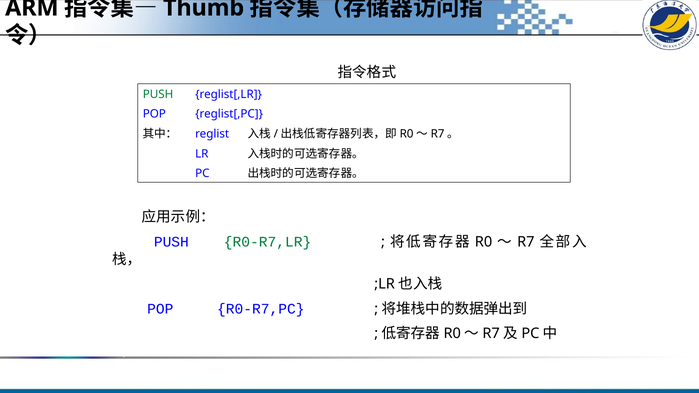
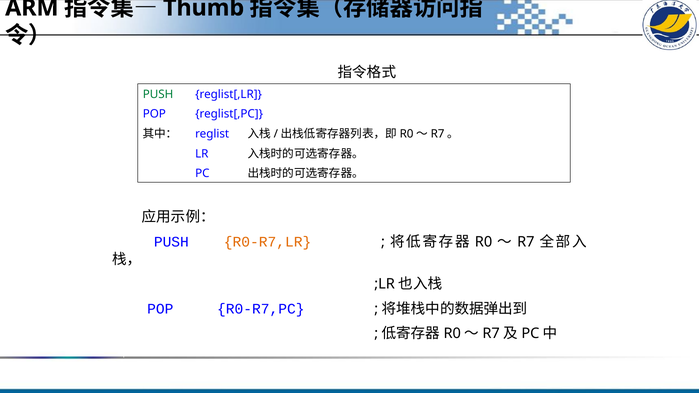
R0-R7,LR colour: green -> orange (268, 242)
